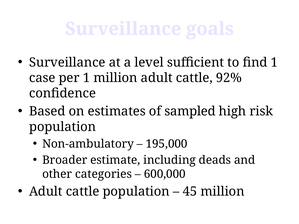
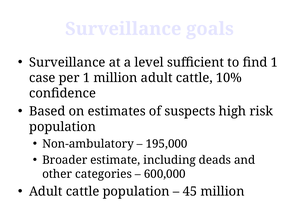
92%: 92% -> 10% (229, 78)
sampled: sampled -> suspects (190, 111)
